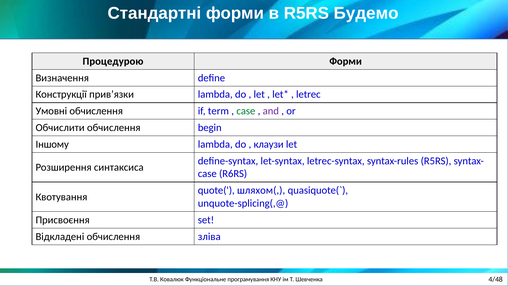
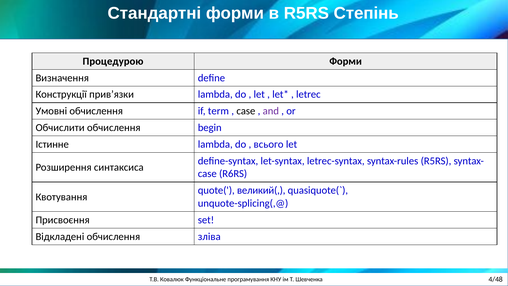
Будемо: Будемо -> Степінь (366, 13)
case colour: green -> black (246, 111)
Іншому: Іншому -> Істинне (52, 144)
клаузи: клаузи -> всього (269, 144)
шляхом(: шляхом( -> великий( (261, 190)
